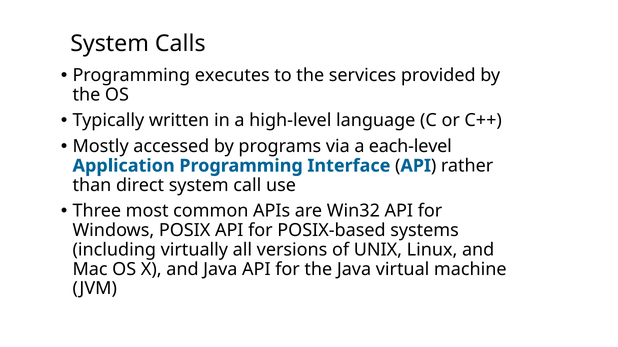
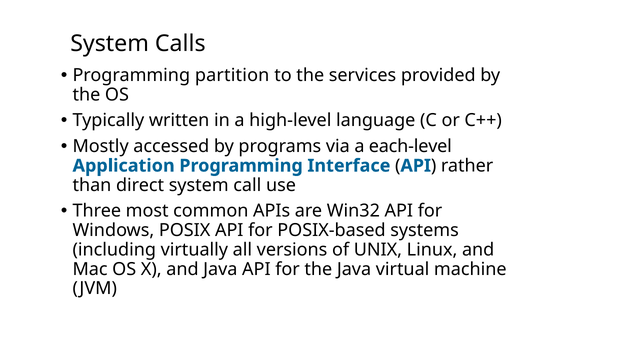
executes: executes -> partition (232, 75)
